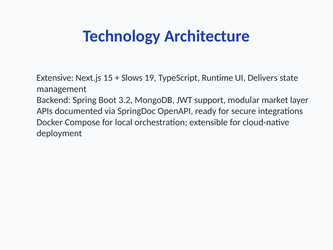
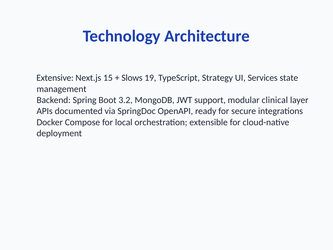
Runtime: Runtime -> Strategy (217, 78)
Delivers: Delivers -> Services (263, 78)
market: market -> clinical (275, 100)
